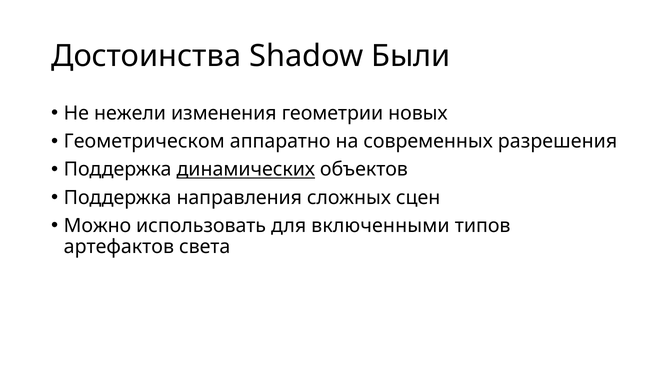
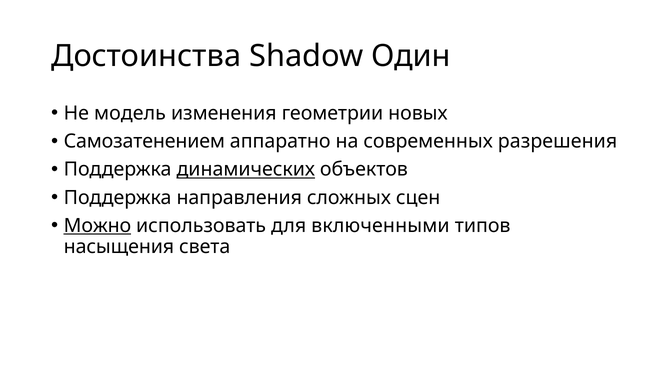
Были: Были -> Один (411, 56)
нежели: нежели -> модель (130, 113)
Геометрическом: Геометрическом -> Самозатенением (144, 142)
Можно underline: none -> present (97, 226)
артефактов: артефактов -> насыщения (119, 247)
